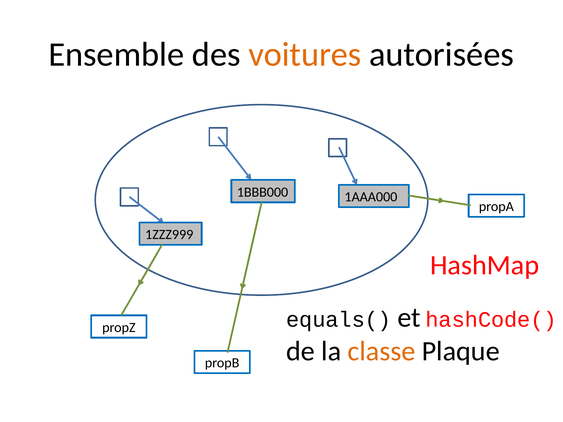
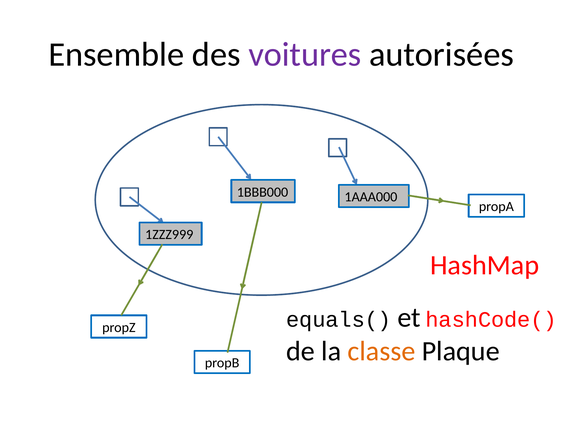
voitures colour: orange -> purple (305, 55)
